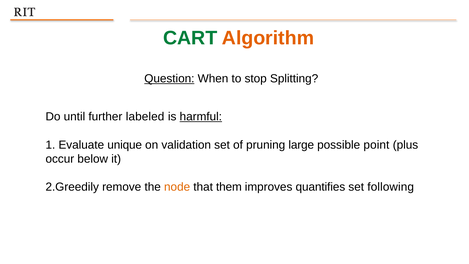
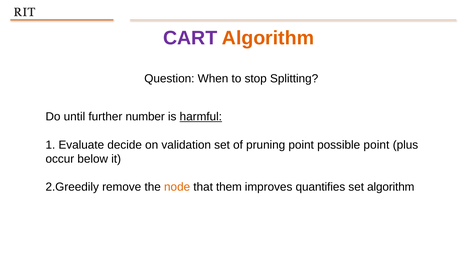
CART colour: green -> purple (190, 38)
Question underline: present -> none (169, 79)
labeled: labeled -> number (145, 117)
unique: unique -> decide (125, 145)
pruning large: large -> point (301, 145)
set following: following -> algorithm (391, 187)
